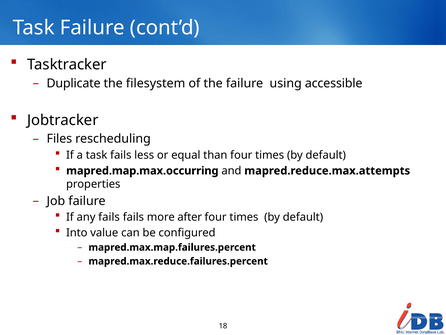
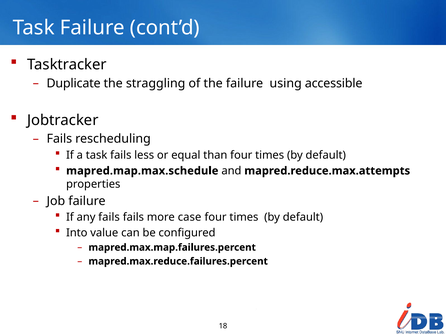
filesystem: filesystem -> straggling (156, 83)
Files: Files -> Fails (59, 139)
mapred.map.max.occurring: mapred.map.max.occurring -> mapred.map.max.schedule (142, 171)
after: after -> case (190, 217)
